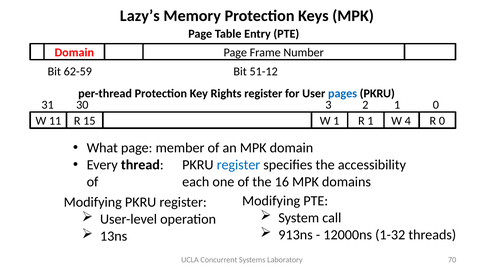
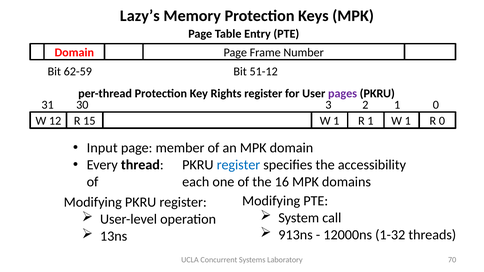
pages colour: blue -> purple (343, 94)
11: 11 -> 12 (55, 121)
15 W 4: 4 -> 1 (408, 121)
What: What -> Input (102, 148)
